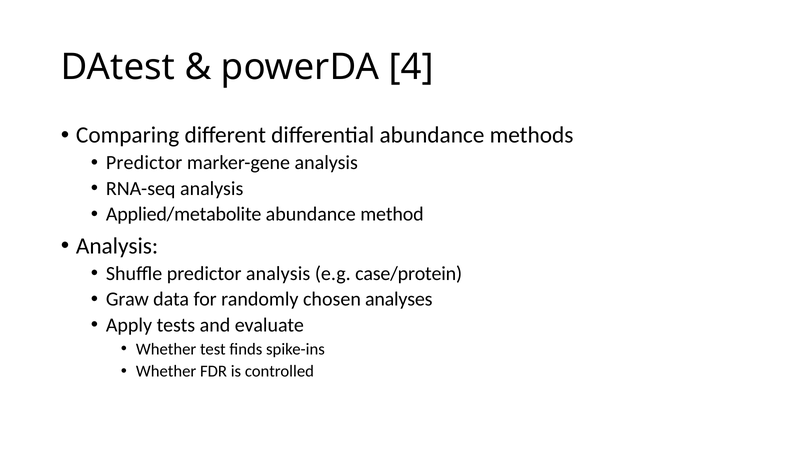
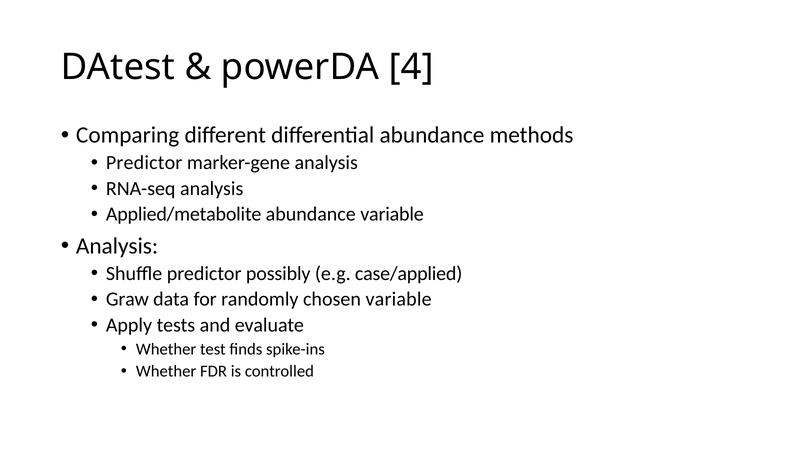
abundance method: method -> variable (392, 214)
predictor analysis: analysis -> possibly (278, 274)
case/protein: case/protein -> case/applied (409, 274)
chosen analyses: analyses -> variable (399, 299)
